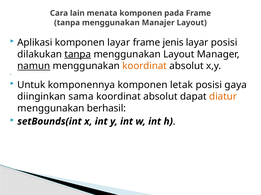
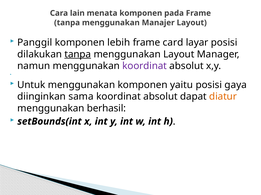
Aplikasi: Aplikasi -> Panggil (35, 43)
komponen layar: layar -> lebih (119, 43)
jenis: jenis -> card (173, 43)
namun underline: present -> none (34, 66)
koordinat colour: orange -> purple (145, 66)
Untuk komponennya: komponennya -> menggunakan (81, 85)
letak: letak -> yaitu (182, 85)
